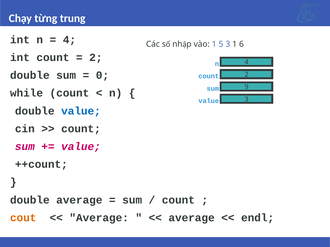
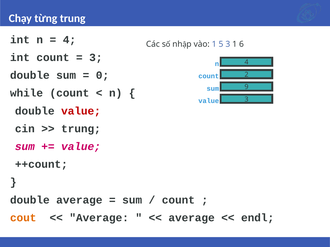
2: 2 -> 3 (96, 58)
value colour: blue -> red (81, 111)
count: count -> trung (81, 129)
